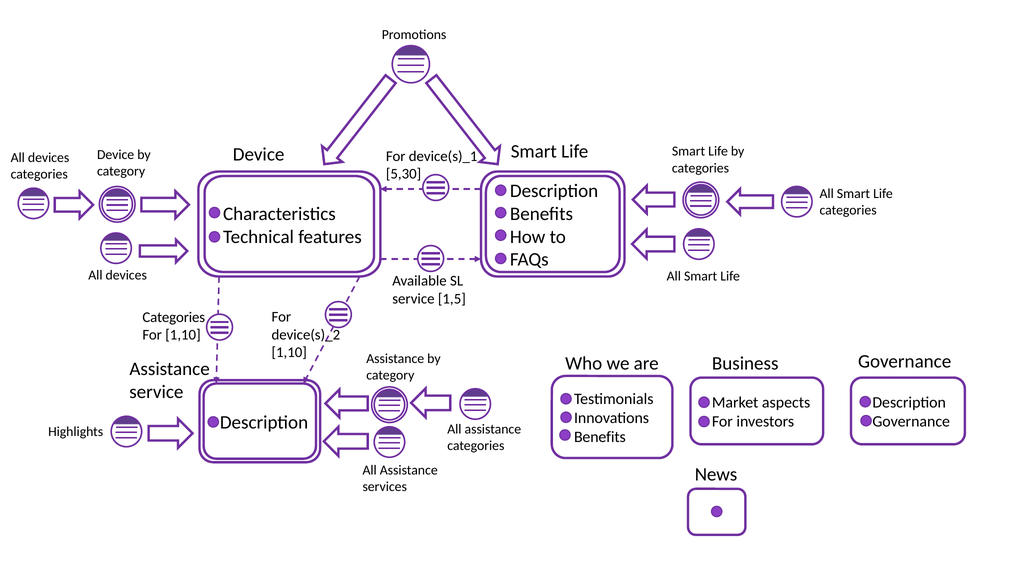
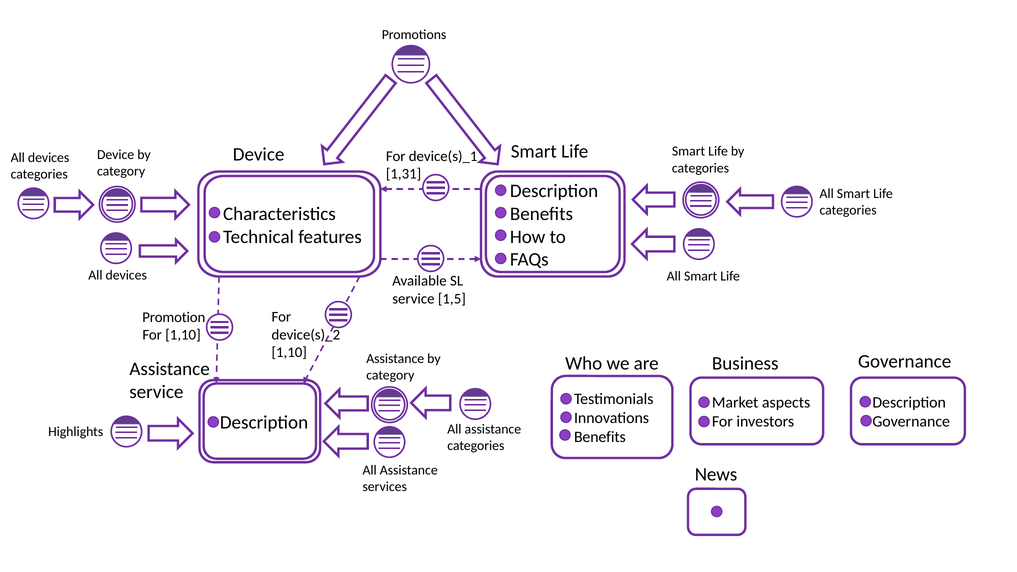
5,30: 5,30 -> 1,31 (404, 174)
Categories: Categories -> Promotion (174, 317)
